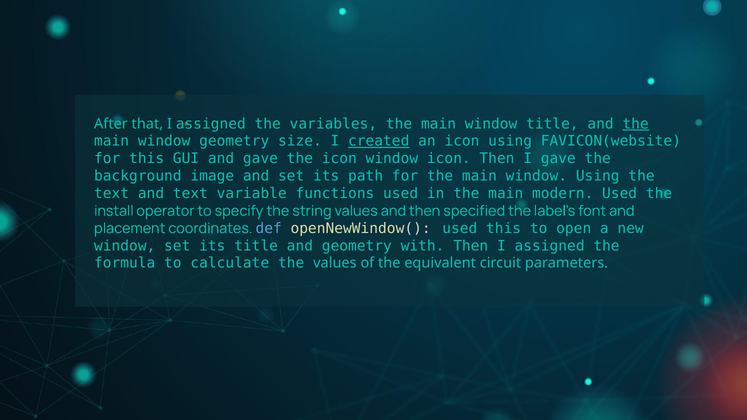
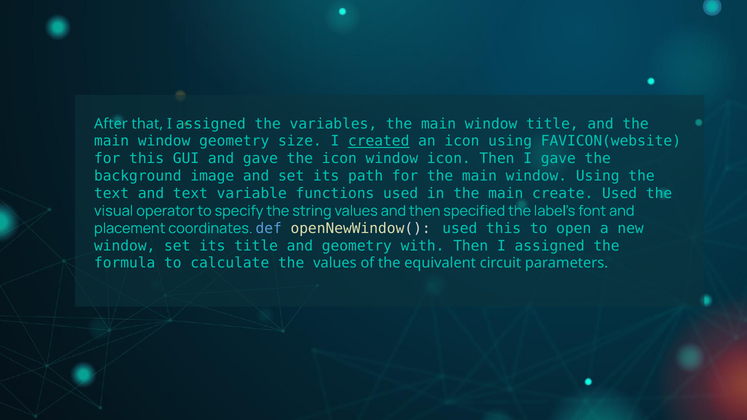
the underline: present -> none (636, 124)
modern: modern -> create (563, 194)
install: install -> visual (114, 211)
